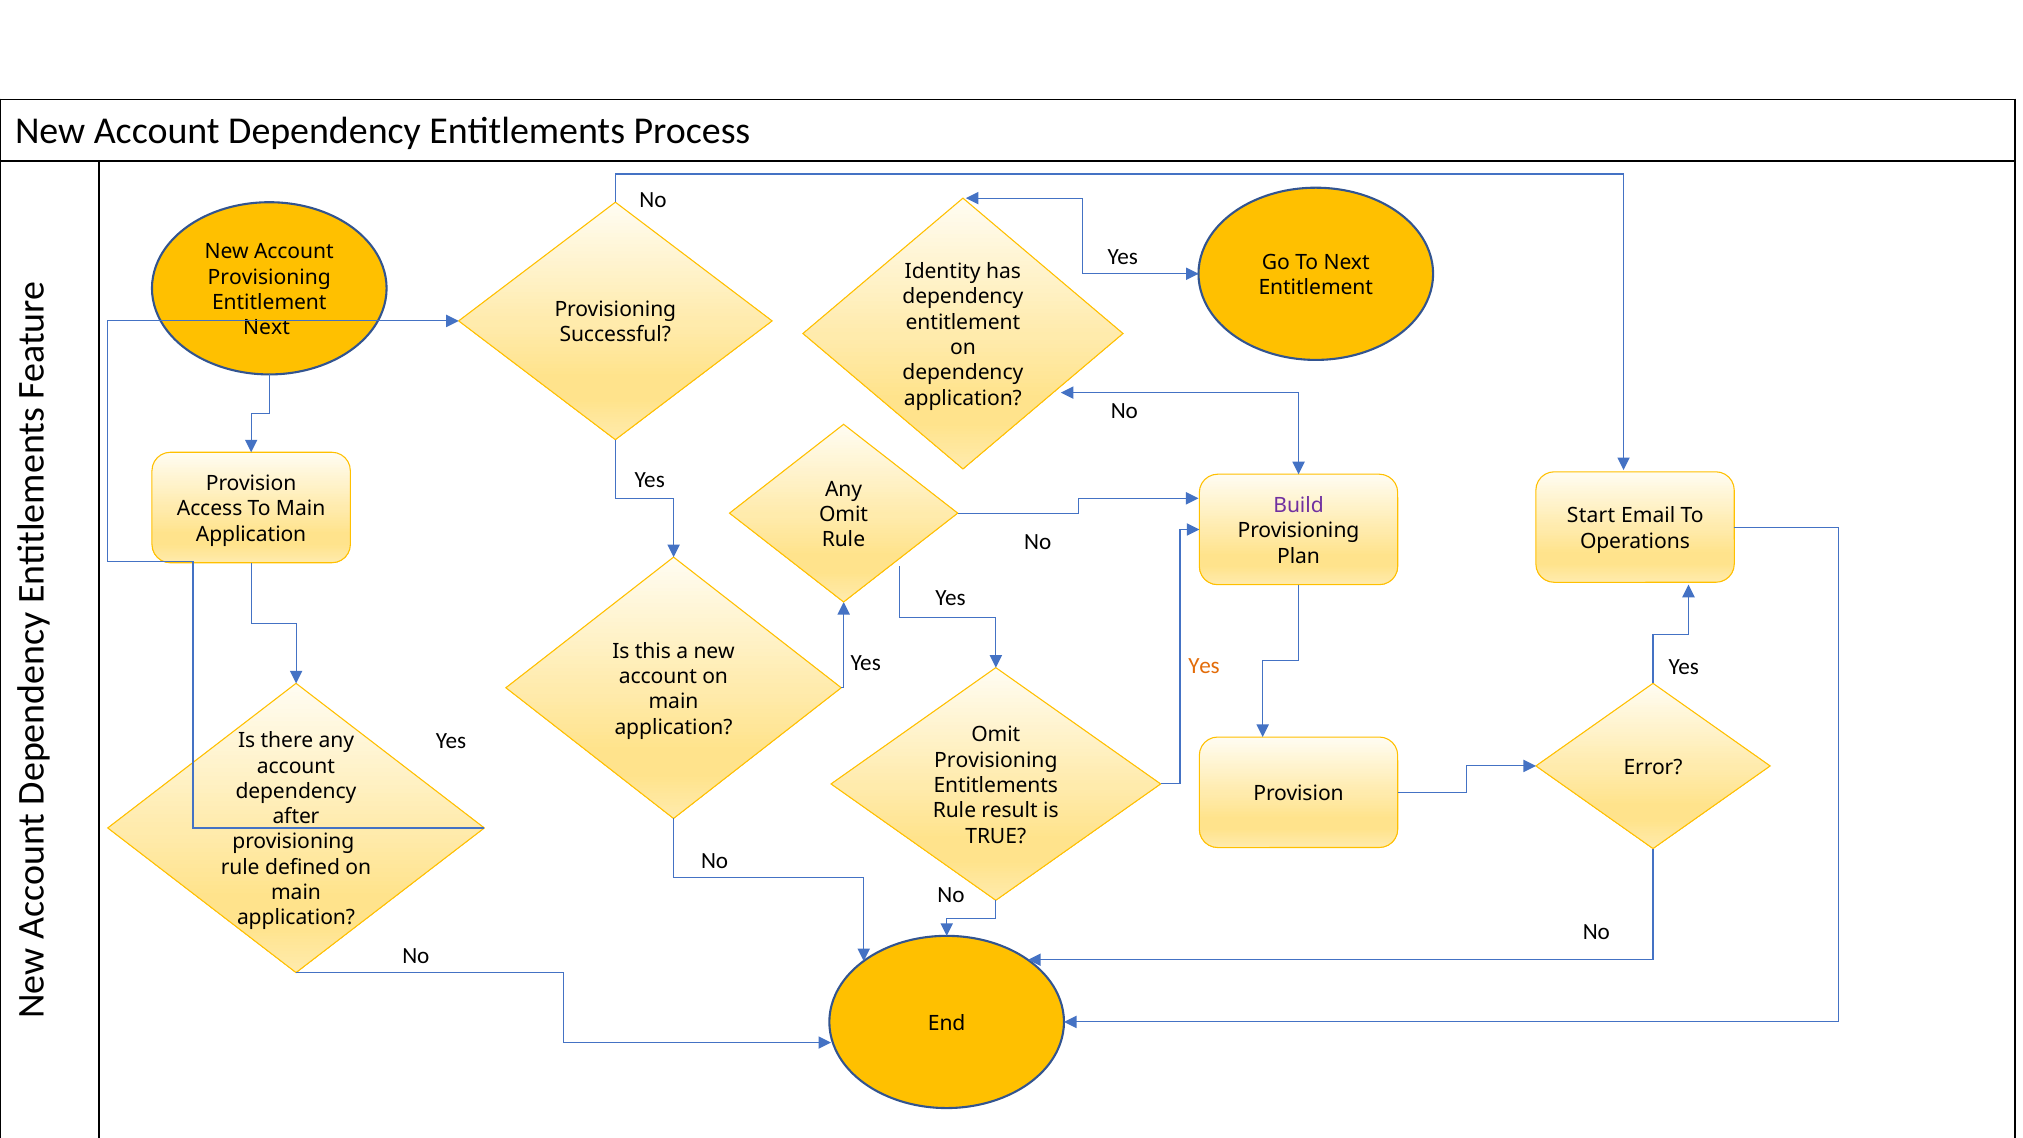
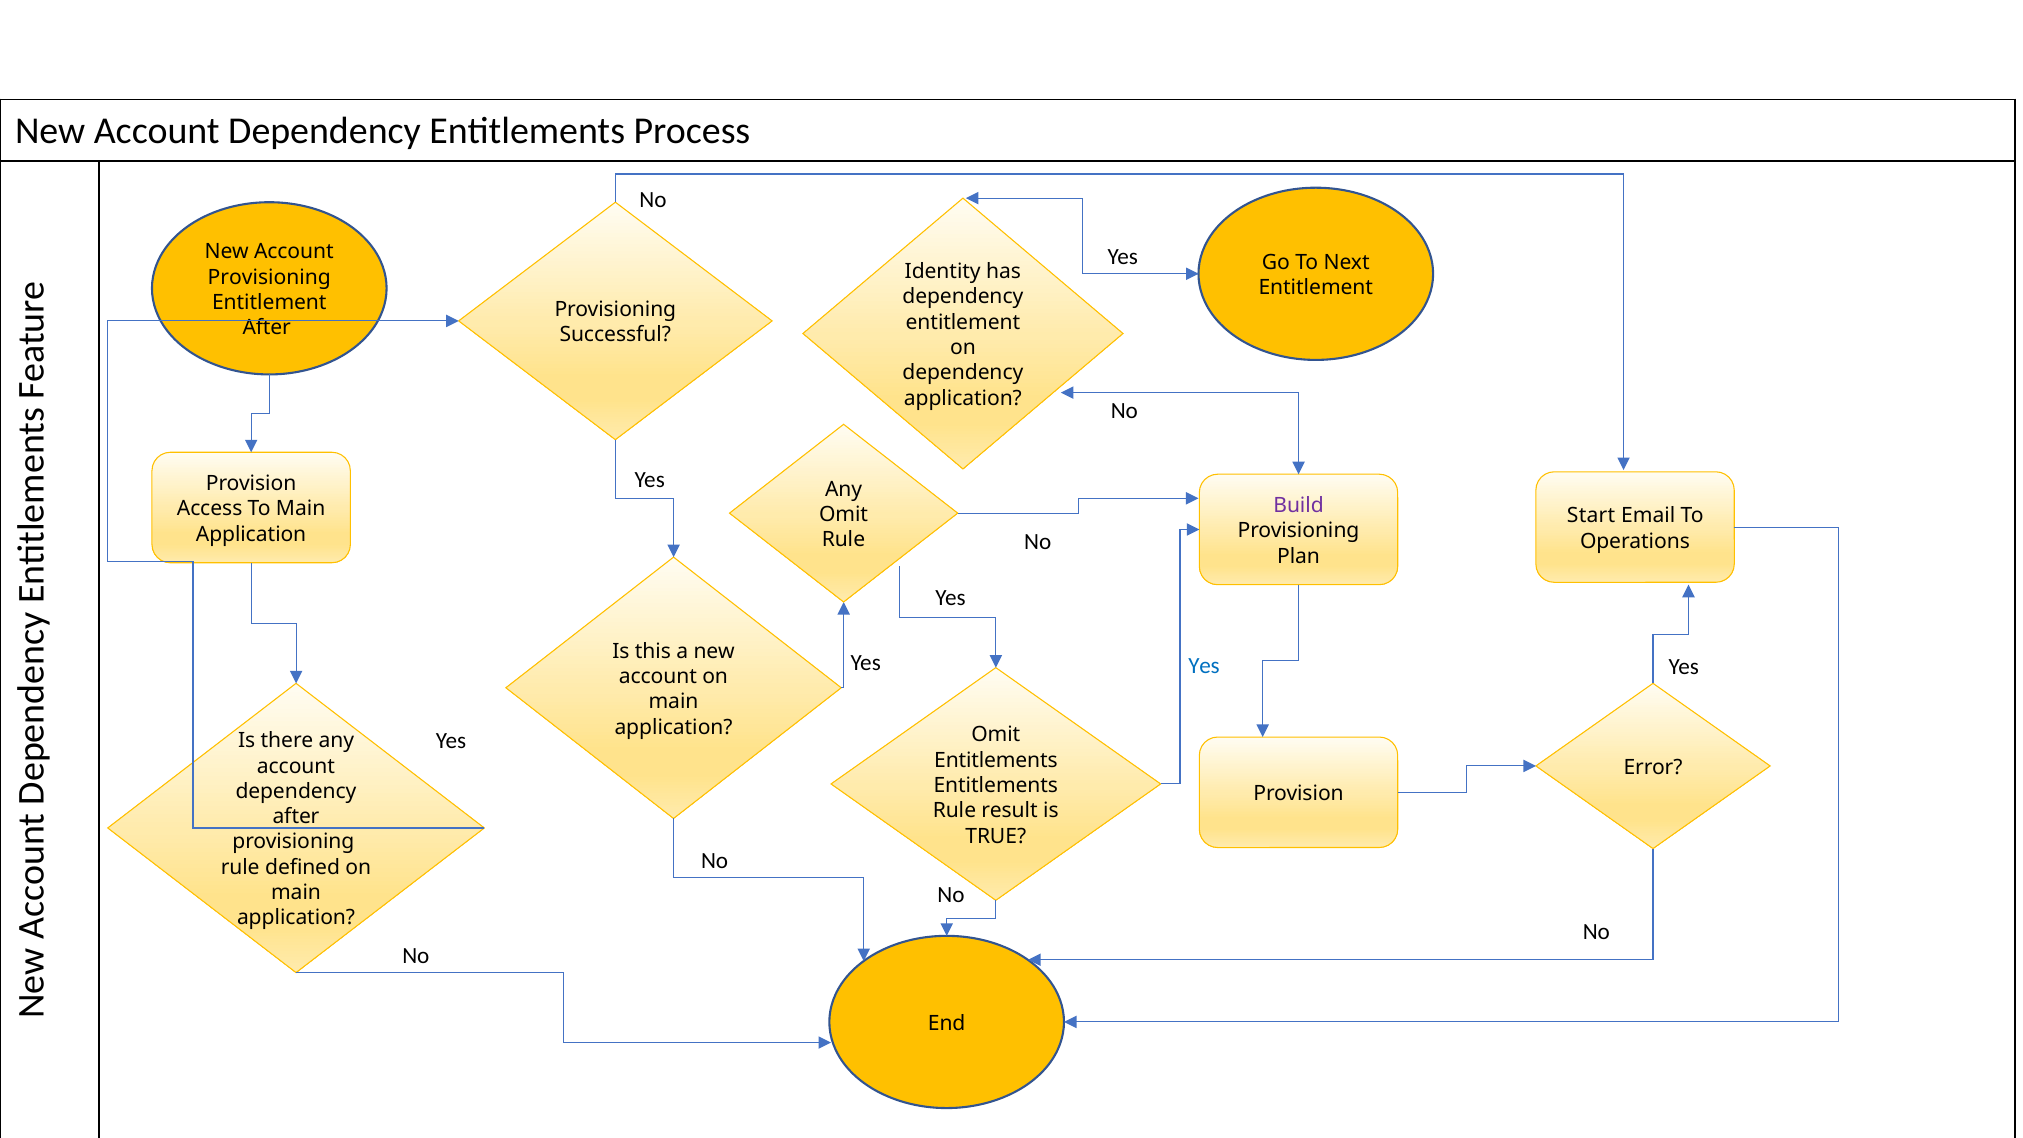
Next: Next -> After (267, 328)
Yes colour: orange -> blue (1204, 665)
Provisioning: Provisioning -> Entitlements (996, 760)
